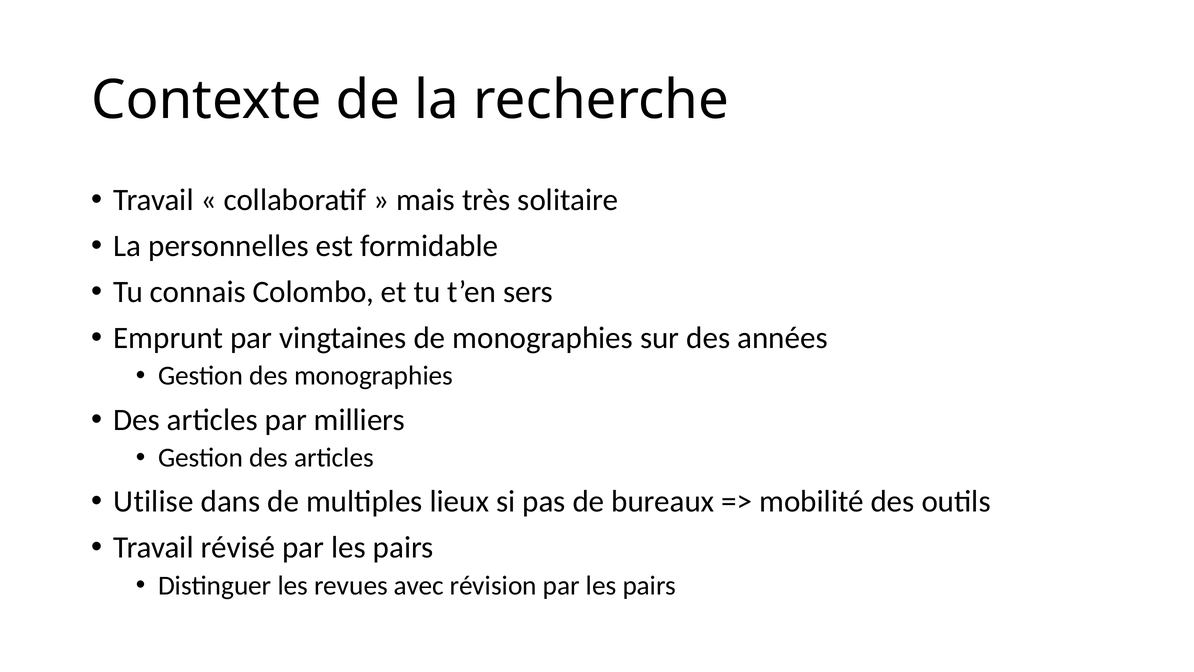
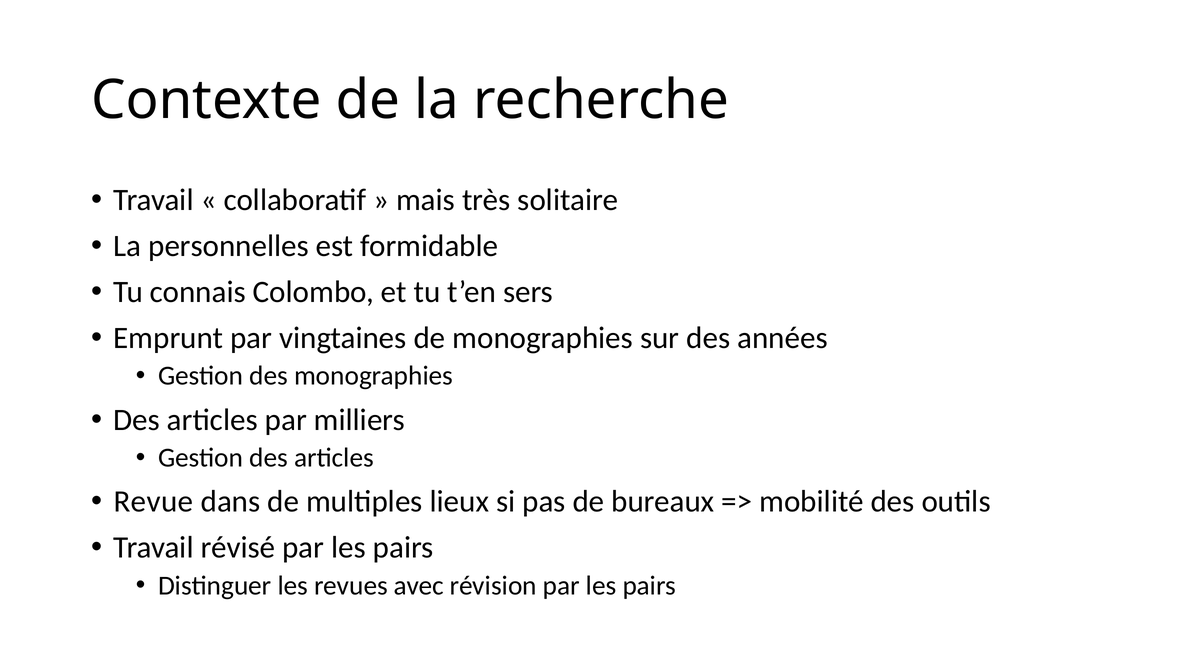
Utilise: Utilise -> Revue (153, 501)
